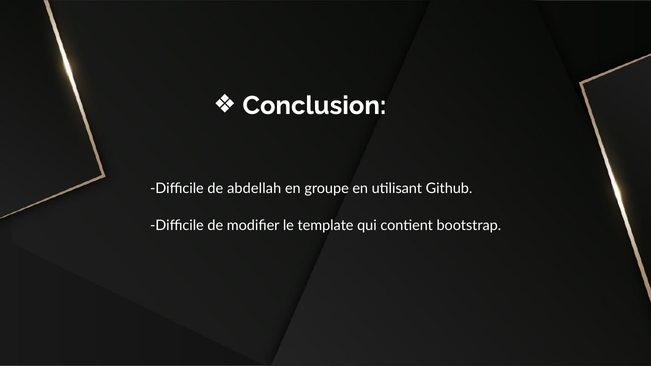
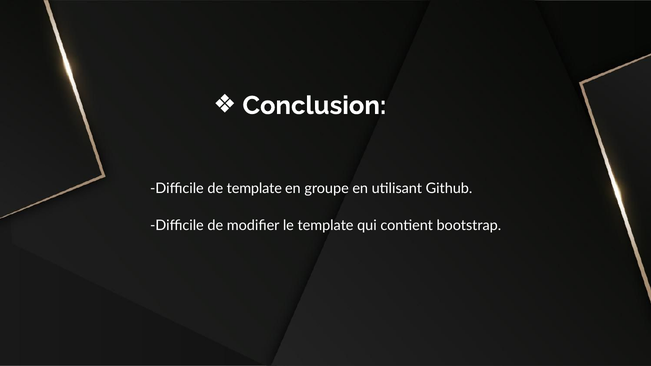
de abdellah: abdellah -> template (254, 189)
